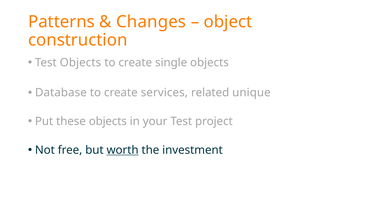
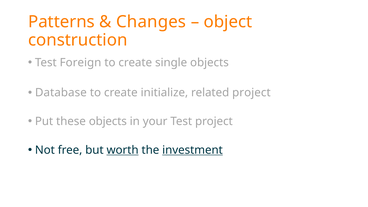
Test Objects: Objects -> Foreign (80, 63)
services: services -> initialize (164, 93)
related unique: unique -> project (251, 93)
investment underline: none -> present (193, 150)
